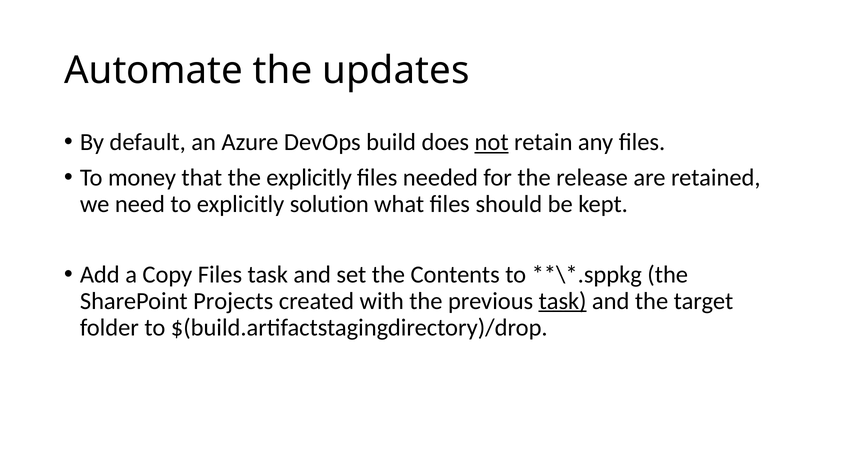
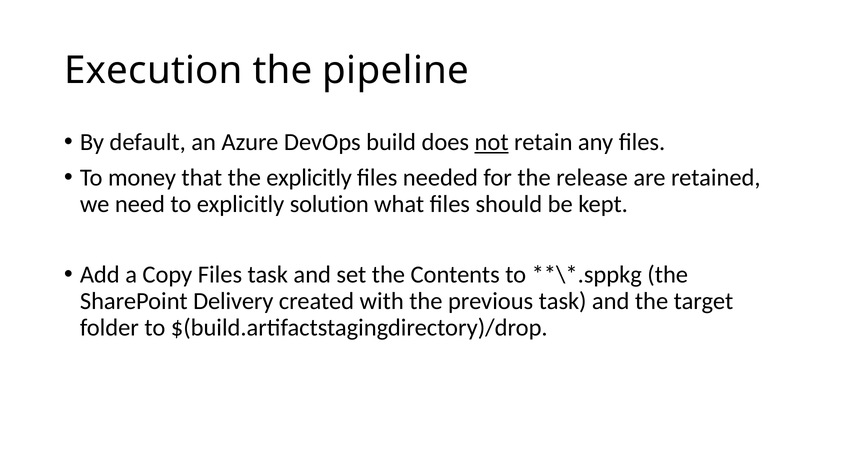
Automate: Automate -> Execution (153, 71)
updates: updates -> pipeline (396, 71)
Projects: Projects -> Delivery (233, 301)
task underline: present -> none (563, 301)
